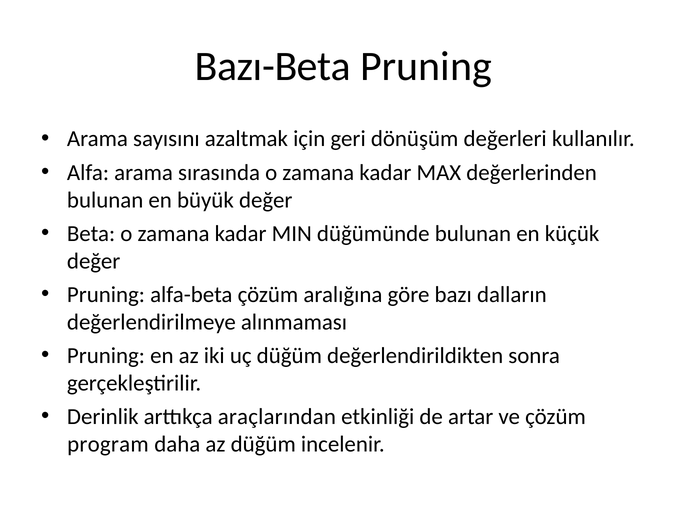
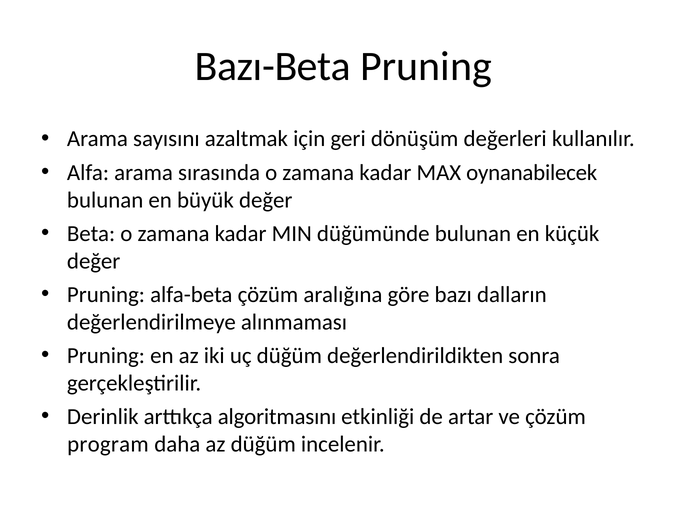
değerlerinden: değerlerinden -> oynanabilecek (532, 173)
araçlarından: araçlarından -> algoritmasını (277, 417)
